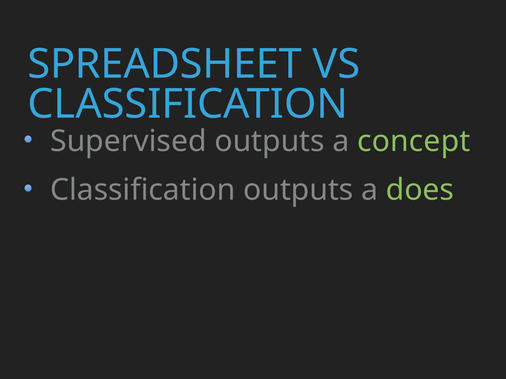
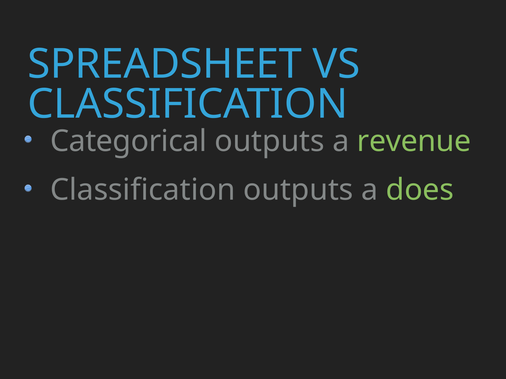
Supervised: Supervised -> Categorical (129, 141)
concept: concept -> revenue (414, 141)
